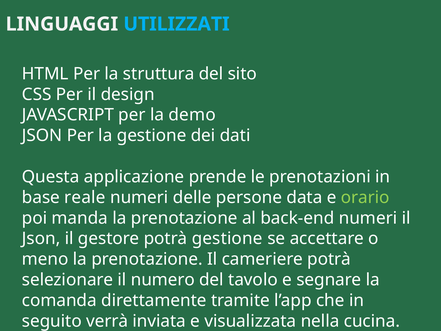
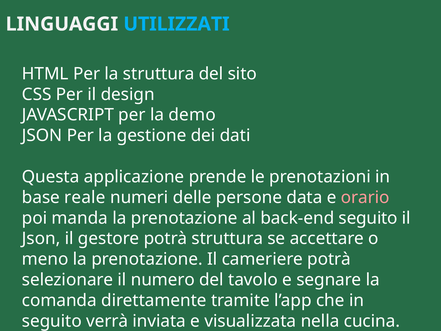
orario colour: light green -> pink (365, 197)
back-end numeri: numeri -> seguito (368, 218)
potrà gestione: gestione -> struttura (227, 238)
